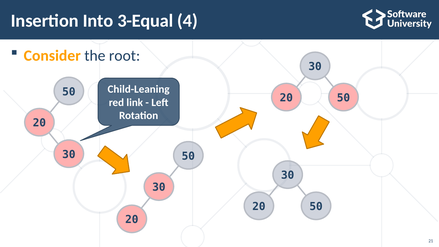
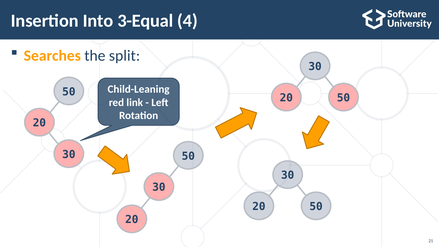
Consider: Consider -> Searches (52, 56)
root: root -> split (125, 56)
